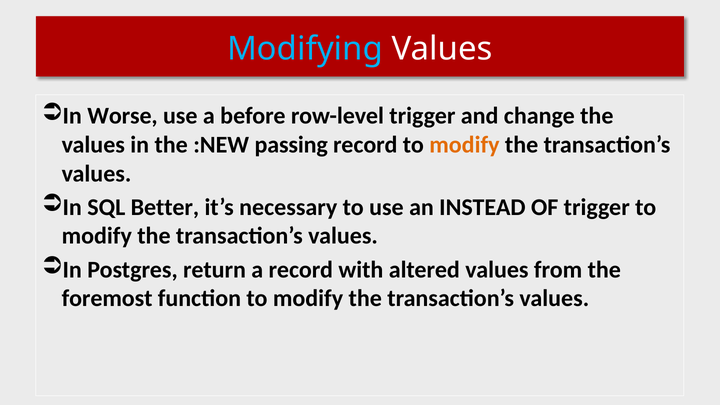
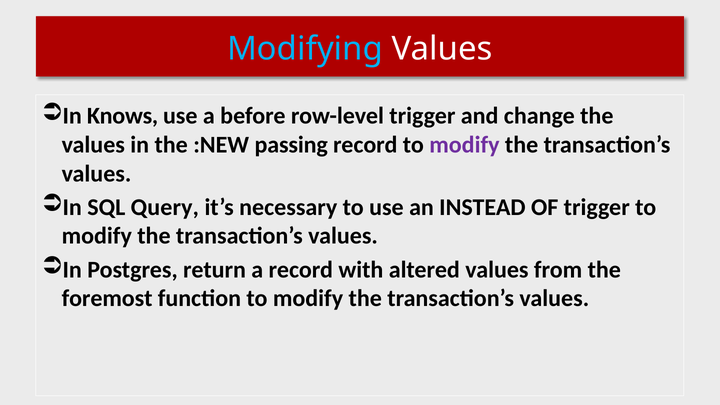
Worse: Worse -> Knows (123, 116)
modify colour: orange -> purple (464, 145)
Better: Better -> Query (165, 207)
